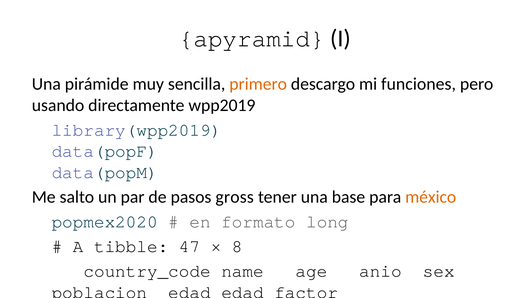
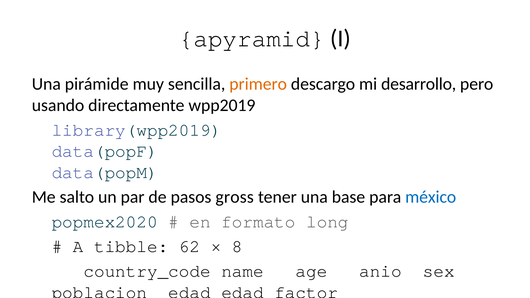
funciones: funciones -> desarrollo (419, 84)
méxico colour: orange -> blue (431, 197)
47: 47 -> 62 (190, 247)
